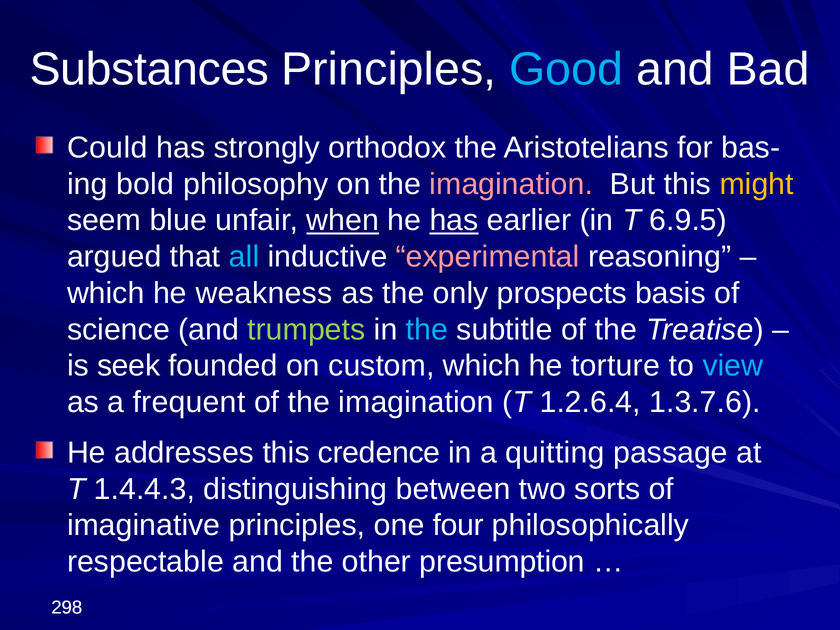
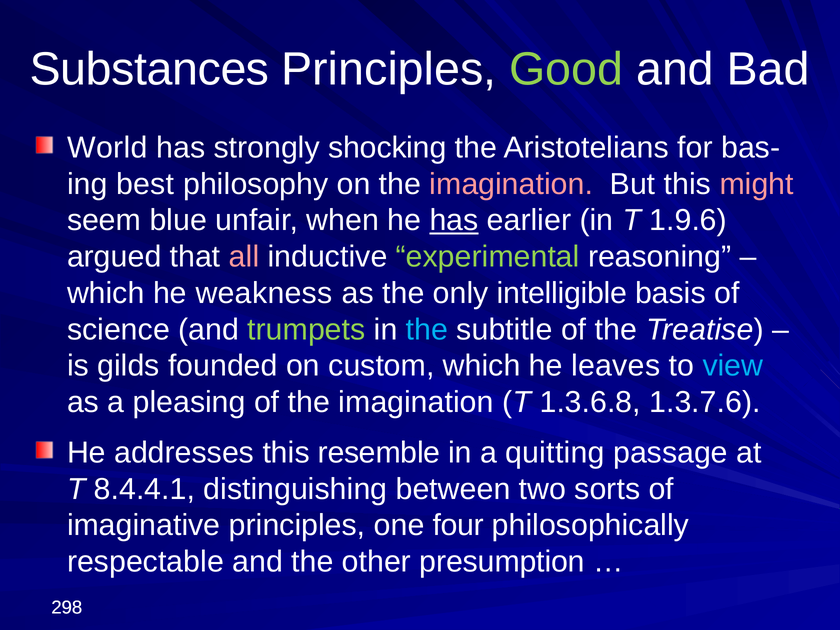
Good colour: light blue -> light green (566, 69)
Could: Could -> World (107, 148)
orthodox: orthodox -> shocking (387, 148)
bold: bold -> best (145, 184)
might colour: yellow -> pink (757, 184)
when underline: present -> none (343, 220)
6.9.5: 6.9.5 -> 1.9.6 (688, 220)
all colour: light blue -> pink (244, 257)
experimental colour: pink -> light green (488, 257)
prospects: prospects -> intelligible (562, 293)
seek: seek -> gilds (128, 366)
torture: torture -> leaves (616, 366)
frequent: frequent -> pleasing (189, 402)
1.2.6.4: 1.2.6.4 -> 1.3.6.8 (590, 402)
credence: credence -> resemble (379, 453)
1.4.4.3: 1.4.4.3 -> 8.4.4.1 (144, 489)
